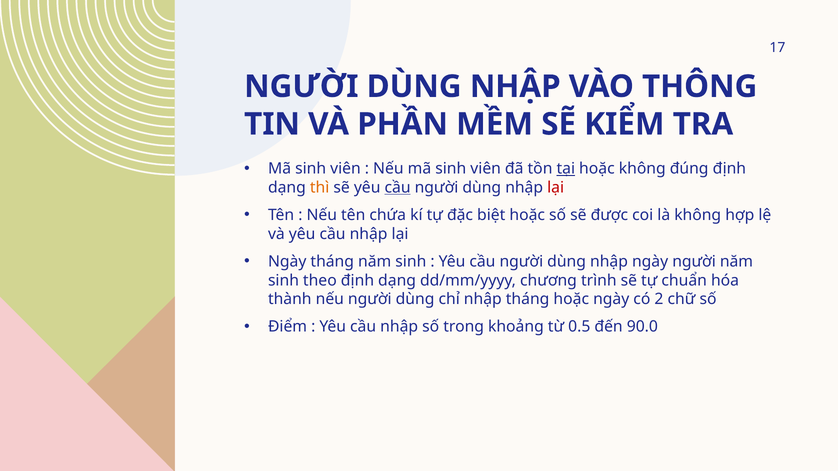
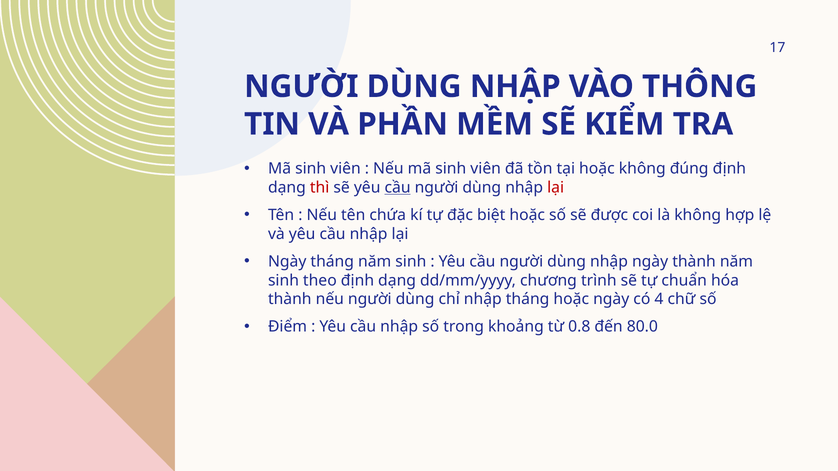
tại underline: present -> none (566, 169)
thì colour: orange -> red (320, 188)
ngày người: người -> thành (694, 262)
2: 2 -> 4 (659, 299)
0.5: 0.5 -> 0.8 (579, 327)
90.0: 90.0 -> 80.0 (642, 327)
